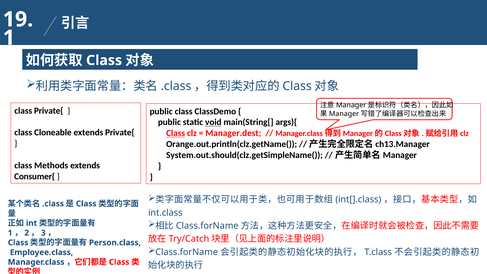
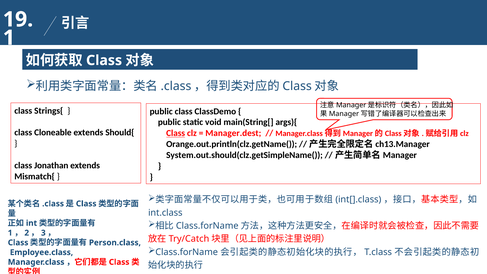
class Private{: Private{ -> Strings{ (49, 111)
void underline: present -> none (213, 122)
extends Private{: Private{ -> Should{ (120, 133)
Methods: Methods -> Jonathan (51, 165)
Consumer{: Consumer{ -> Mismatch{ (35, 176)
